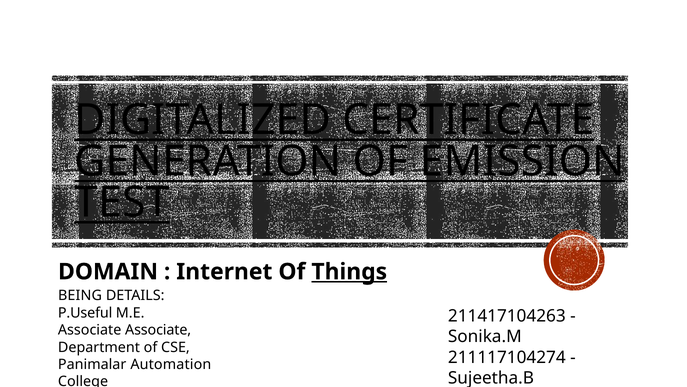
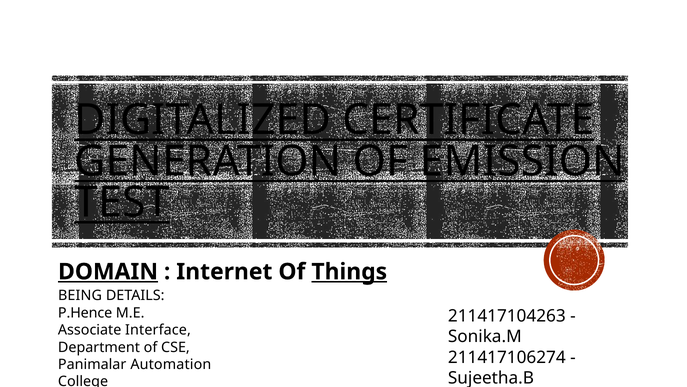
DOMAIN underline: none -> present (108, 271)
P.Useful: P.Useful -> P.Hence (85, 312)
Associate Associate: Associate -> Interface (158, 330)
211117104274: 211117104274 -> 211417106274 (507, 357)
